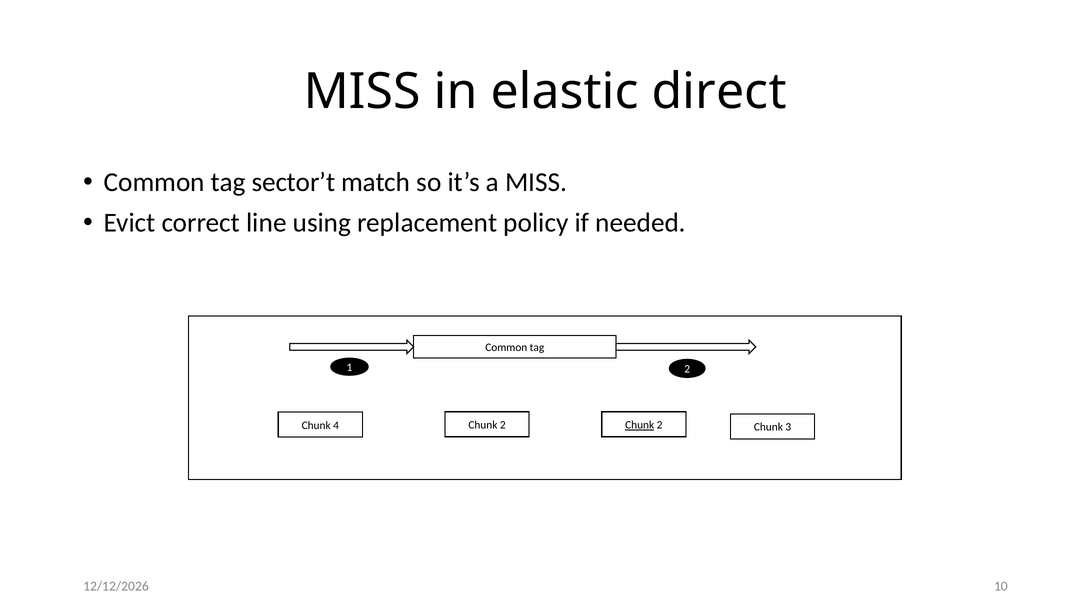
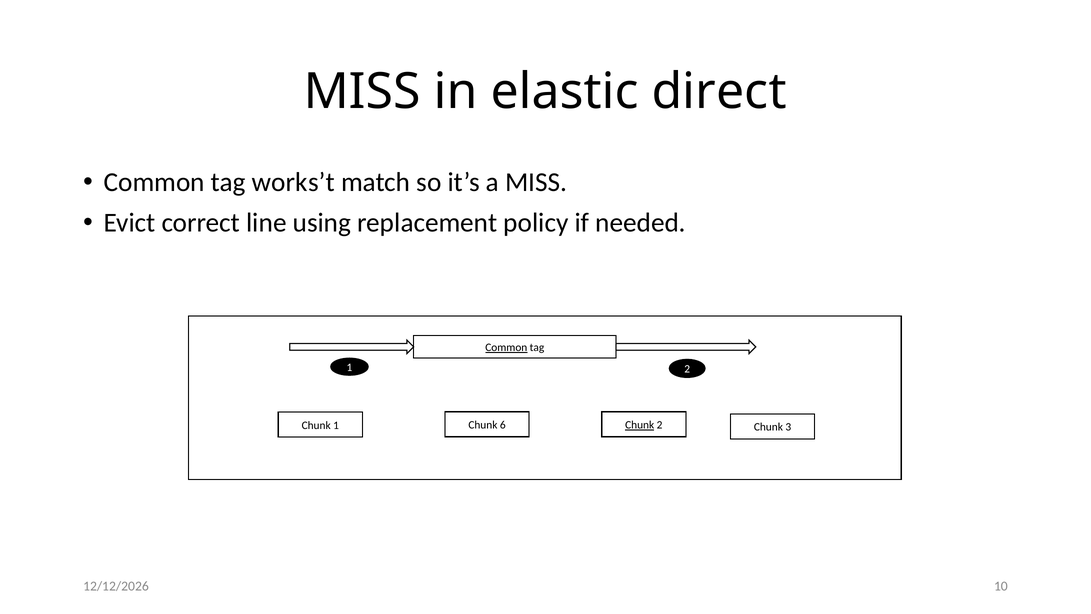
sector’t: sector’t -> works’t (293, 182)
Common underline: none -> present (506, 347)
Chunk 4: 4 -> 1 (336, 425)
2: 2 -> 6 (503, 425)
